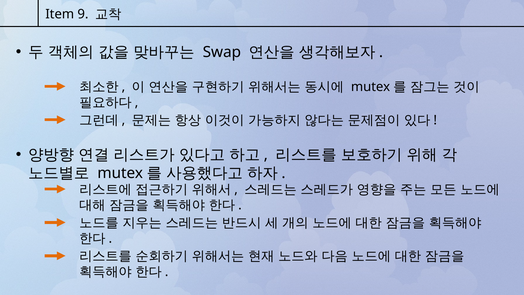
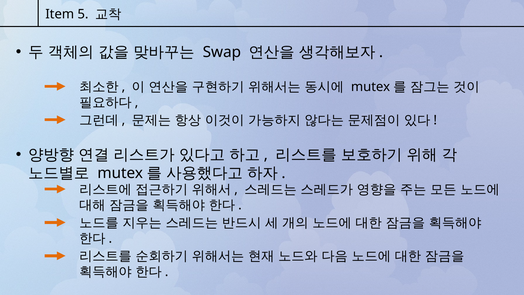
9: 9 -> 5 (83, 14)
